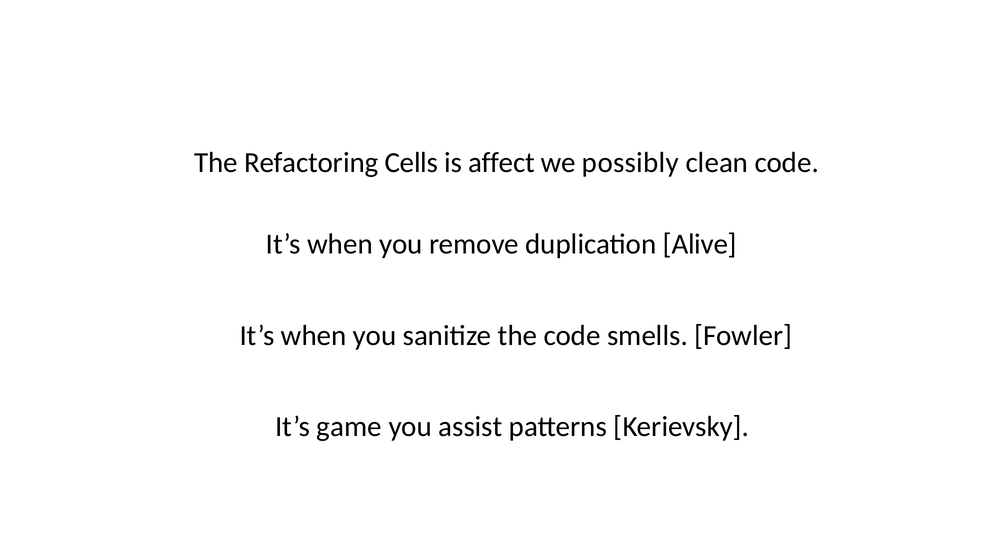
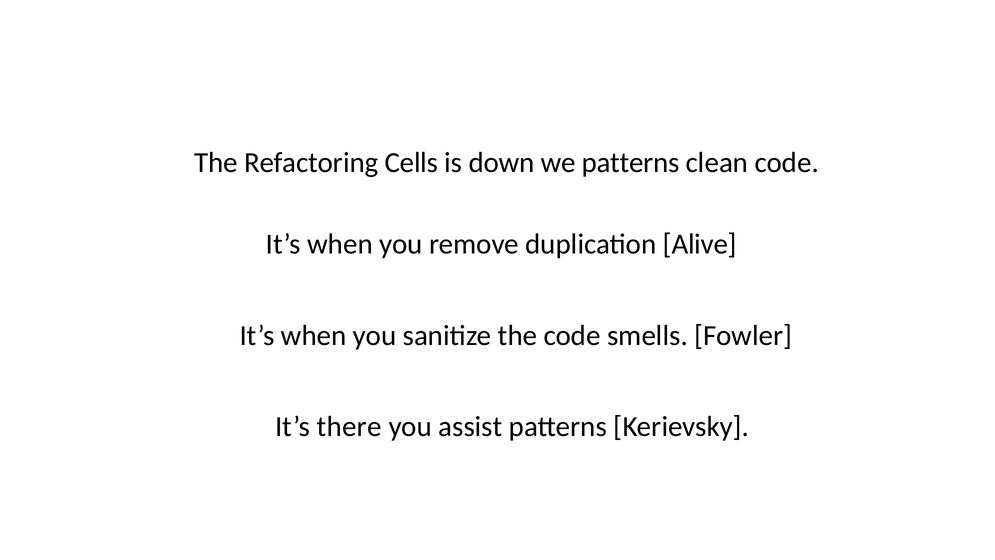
affect: affect -> down (501, 163)
we possibly: possibly -> patterns (631, 163)
game: game -> there (349, 427)
